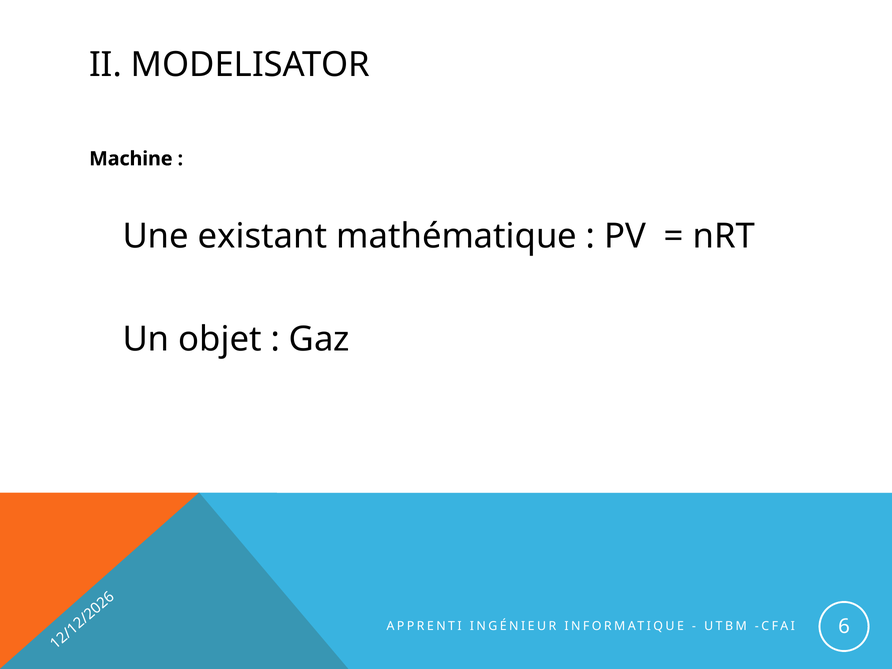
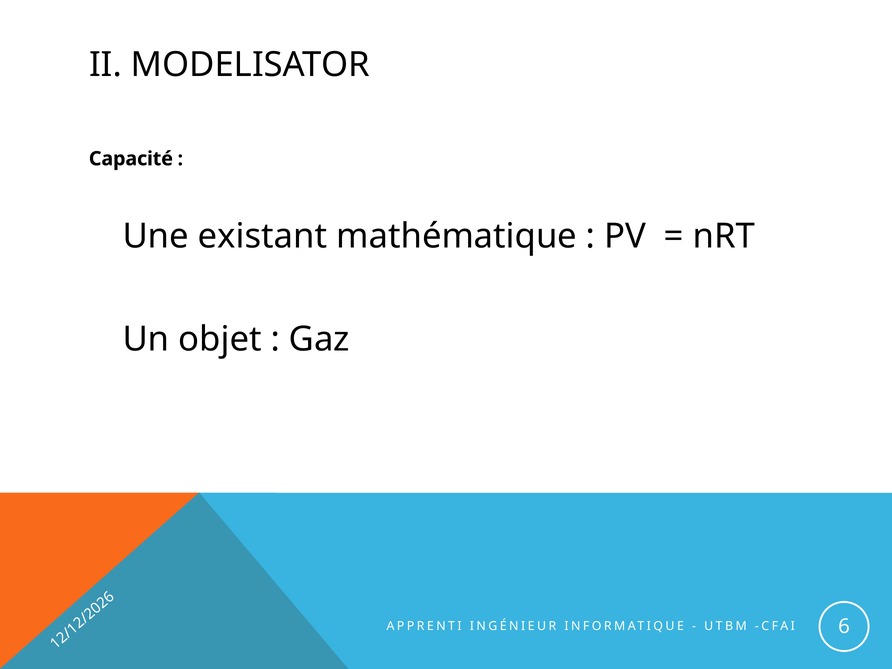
Machine: Machine -> Capacité (131, 159)
